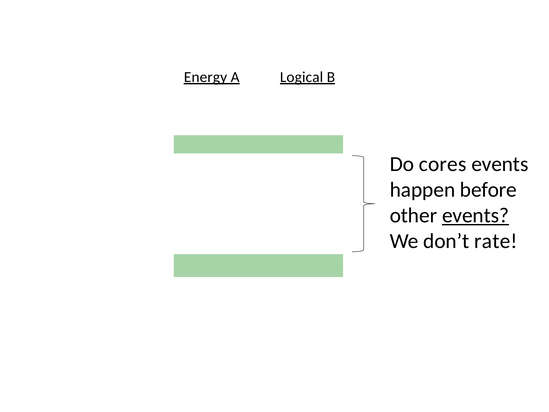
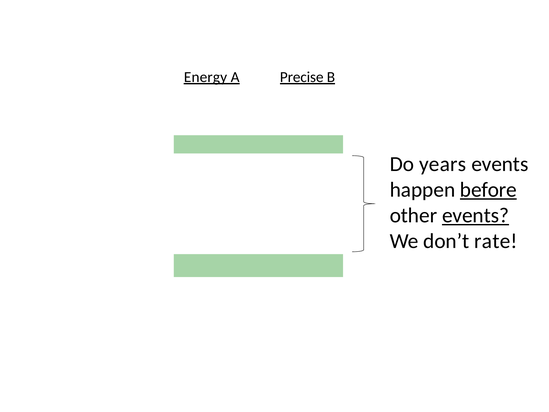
Logical: Logical -> Precise (302, 77)
cores: cores -> years (443, 164)
before underline: none -> present (488, 190)
